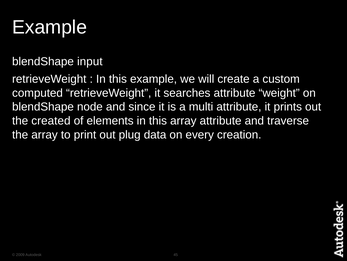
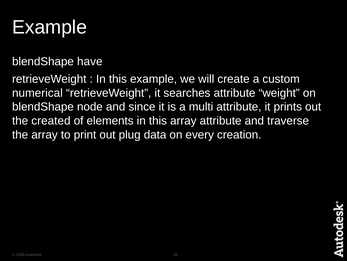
input: input -> have (90, 61)
computed: computed -> numerical (37, 93)
